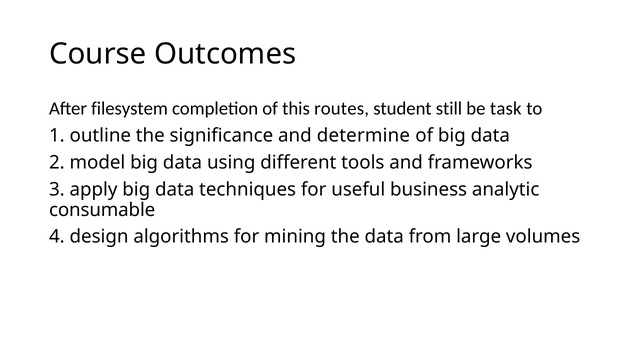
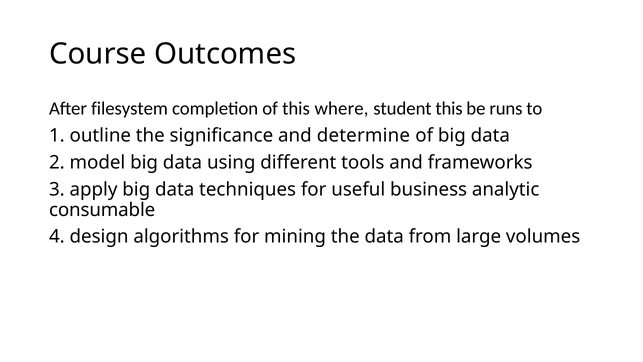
routes: routes -> where (342, 109)
student still: still -> this (449, 109)
task: task -> runs (506, 109)
